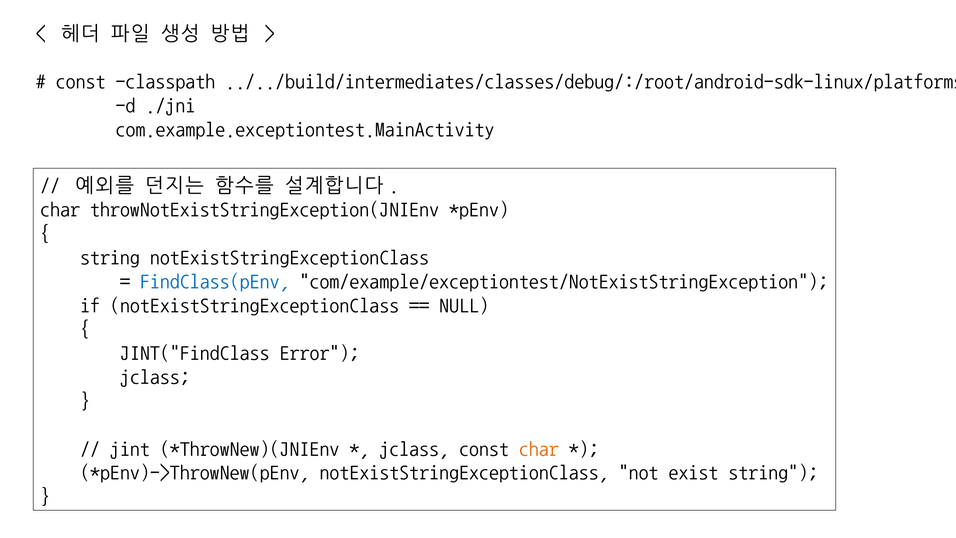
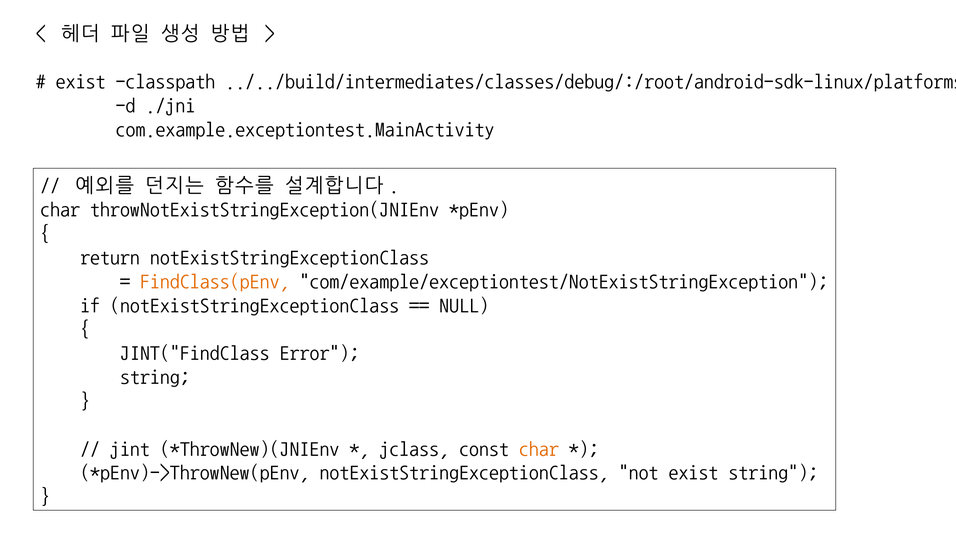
const: const -> exist (81, 81)
string: string -> return (110, 257)
FindClass(pEnv colour: blue -> orange (215, 281)
jclass: jclass -> string (155, 377)
